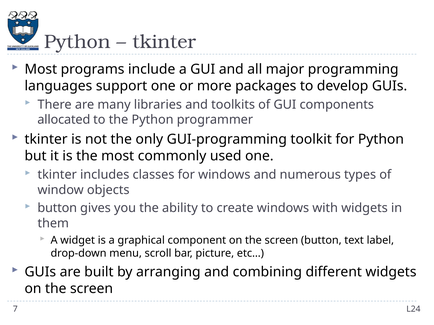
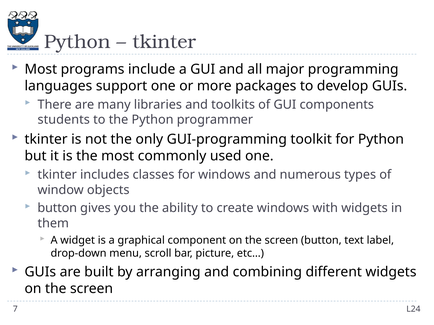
allocated: allocated -> students (64, 120)
